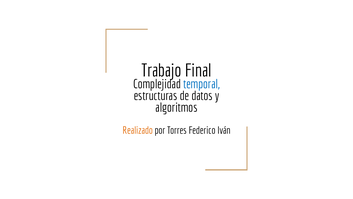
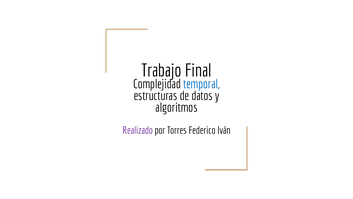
Realizado colour: orange -> purple (138, 130)
